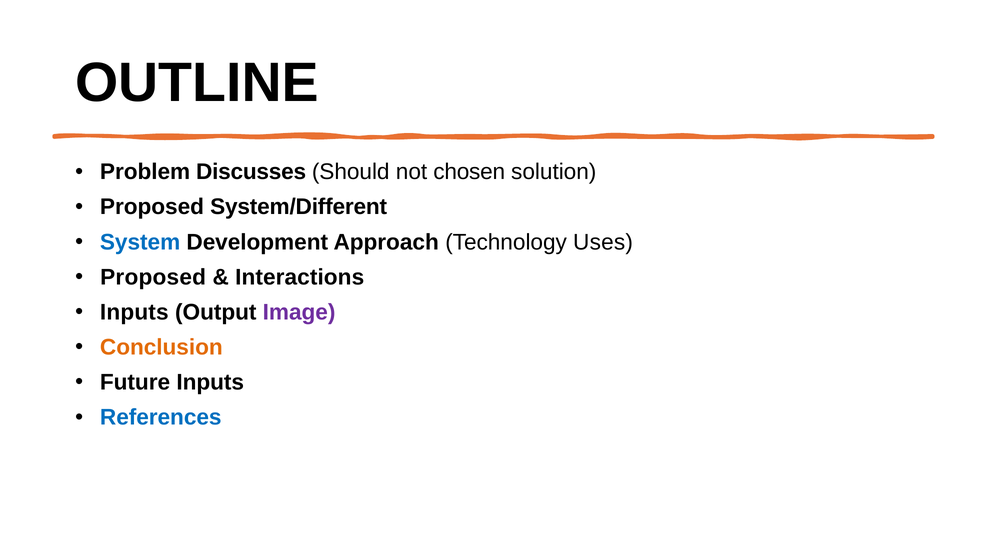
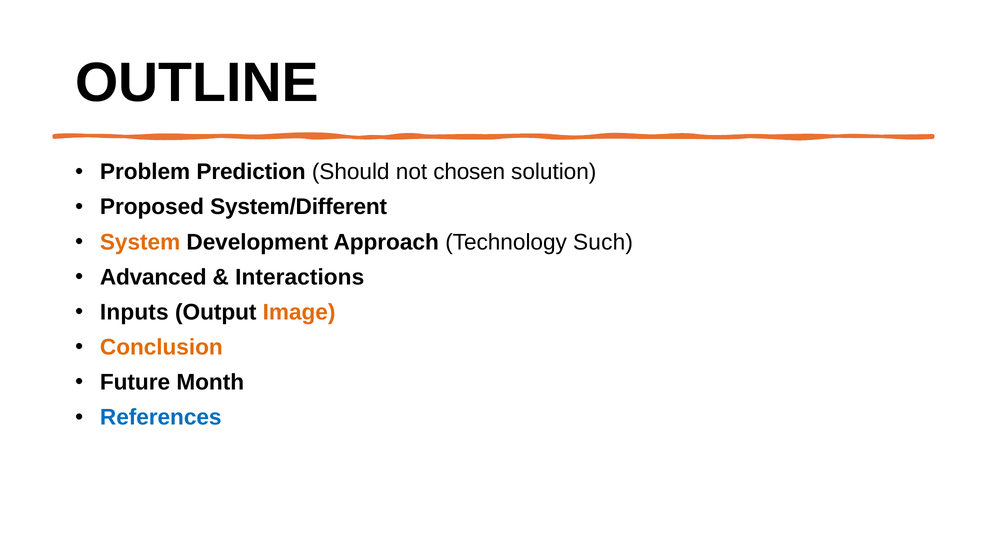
Discusses: Discusses -> Prediction (251, 172)
System colour: blue -> orange (140, 242)
Uses: Uses -> Such (603, 242)
Proposed: Proposed -> Advanced (153, 277)
Image colour: purple -> orange (299, 312)
Future Inputs: Inputs -> Month (210, 382)
